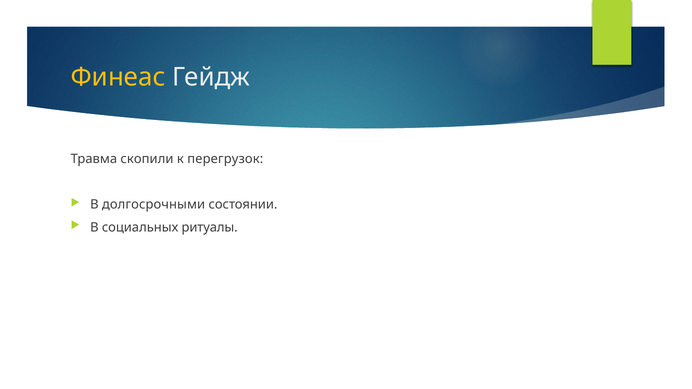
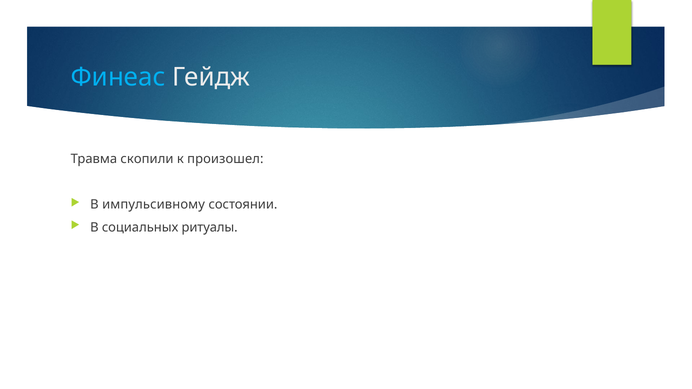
Финеас colour: yellow -> light blue (118, 77)
перегрузок: перегрузок -> произошел (225, 159)
долгосрочными: долгосрочными -> импульсивному (154, 205)
